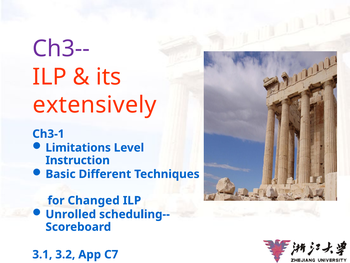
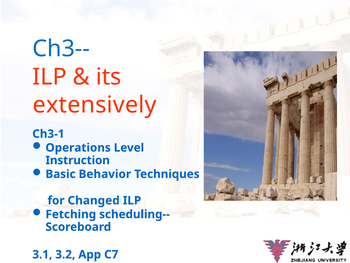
Ch3-- colour: purple -> blue (61, 49)
Limitations: Limitations -> Operations (78, 147)
Different: Different -> Behavior (105, 174)
Unrolled: Unrolled -> Fetching (71, 214)
